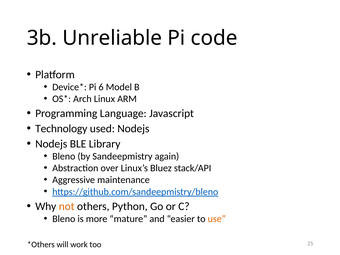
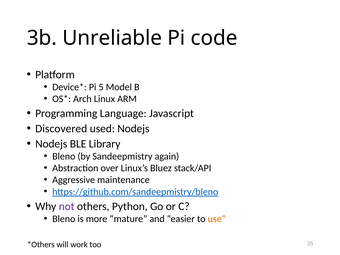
6: 6 -> 5 (101, 87)
Technology: Technology -> Discovered (61, 129)
not colour: orange -> purple (67, 206)
